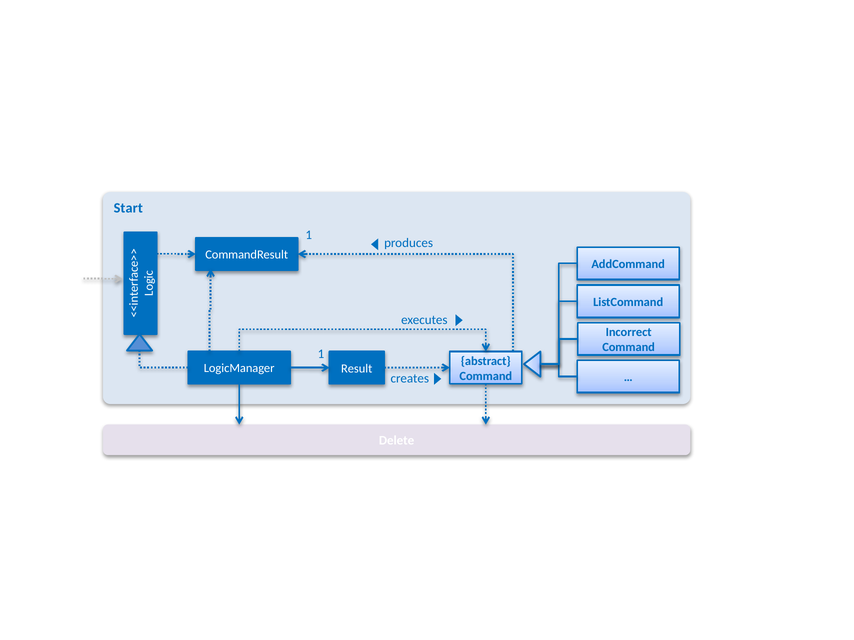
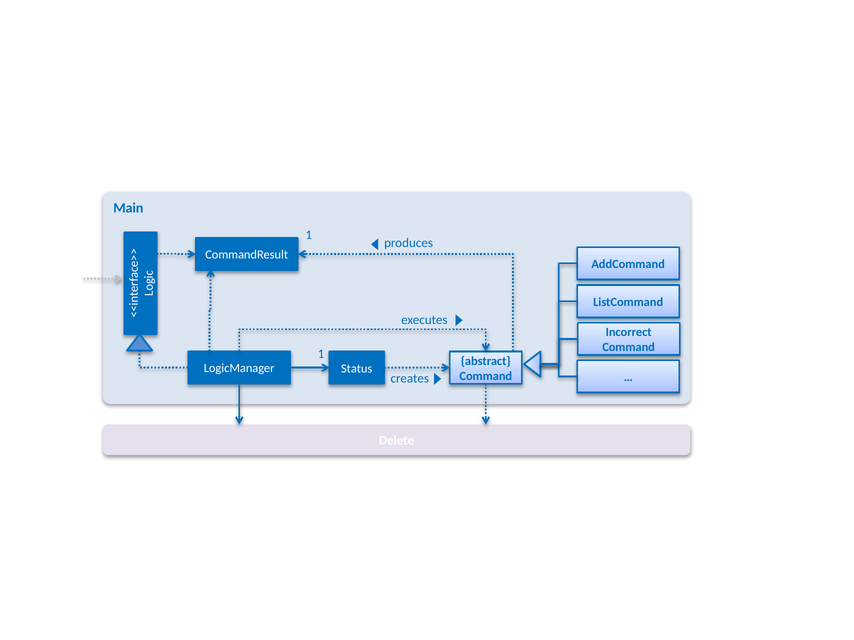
Start: Start -> Main (128, 208)
Result: Result -> Status (357, 369)
